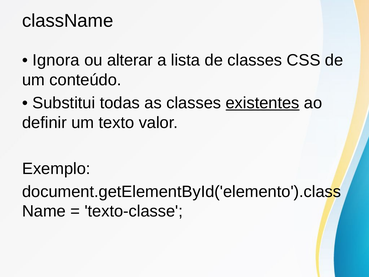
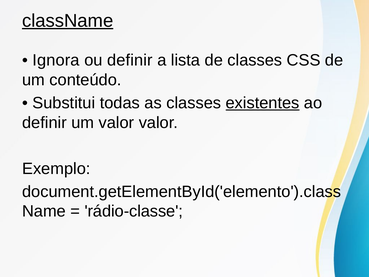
className underline: none -> present (68, 21)
ou alterar: alterar -> definir (130, 60)
um texto: texto -> valor (116, 123)
texto-classe: texto-classe -> rádio-classe (134, 211)
